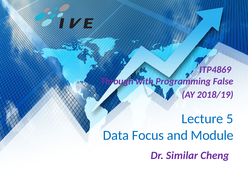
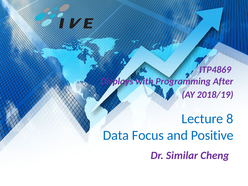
Through: Through -> Displays (117, 81)
False: False -> After (223, 81)
5: 5 -> 8 (230, 119)
Module: Module -> Positive (212, 135)
